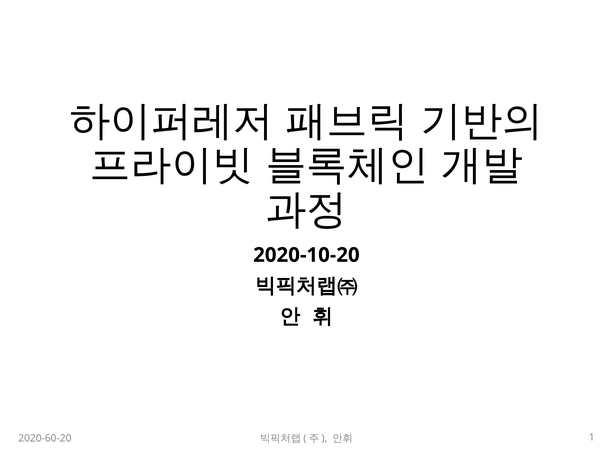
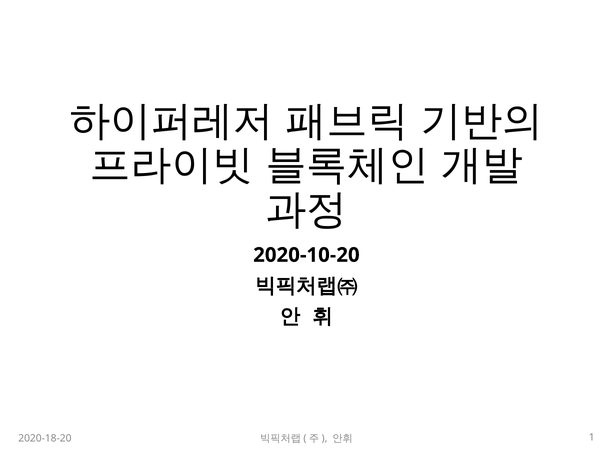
2020-60-20: 2020-60-20 -> 2020-18-20 (45, 439)
